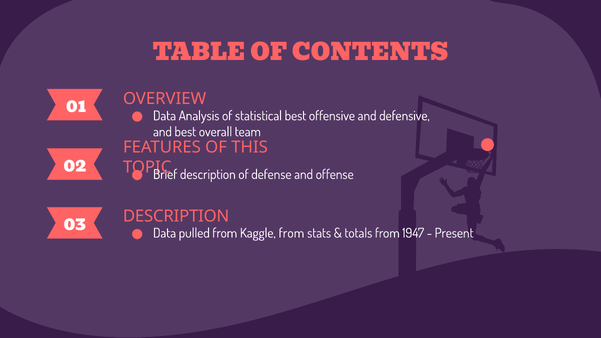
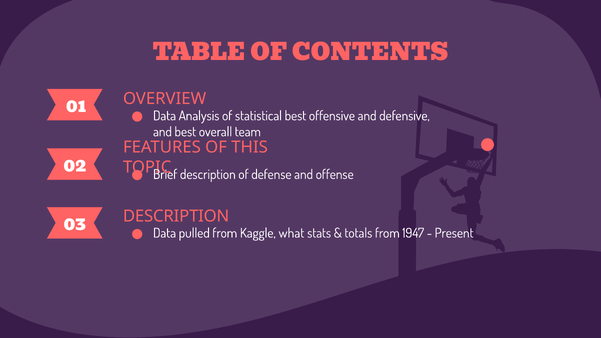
Kaggle from: from -> what (291, 233)
